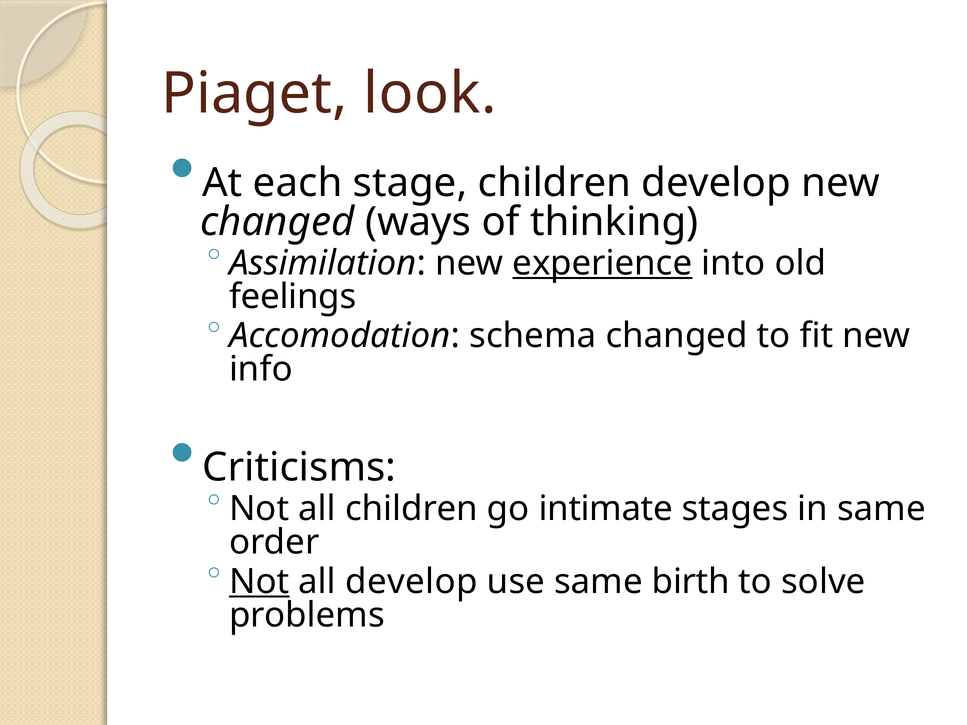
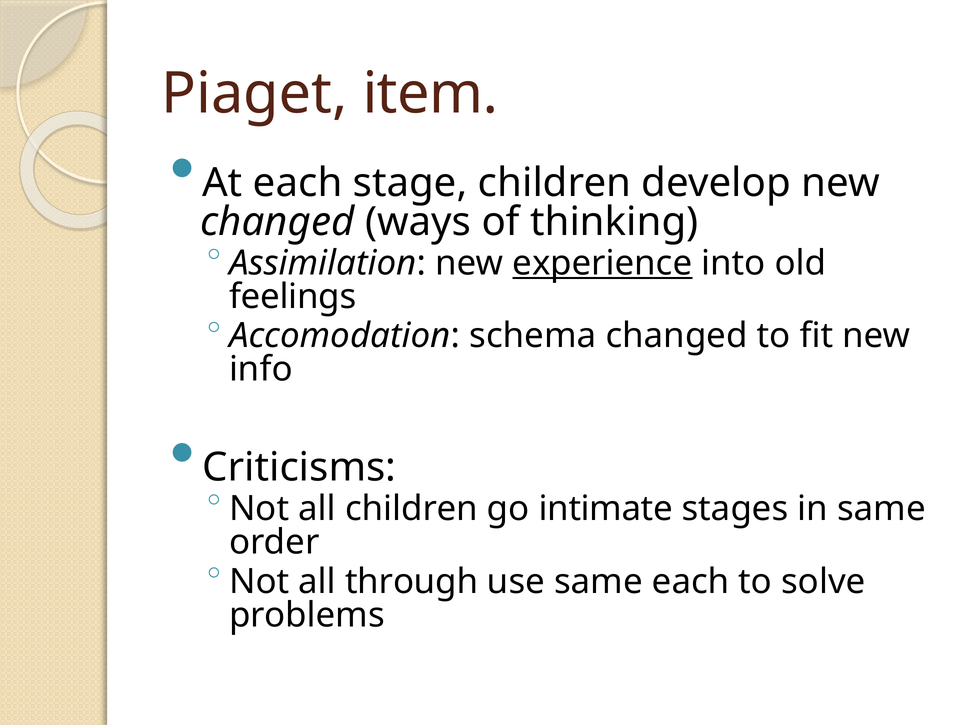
look: look -> item (430, 94)
Not underline: present -> none (259, 582)
all develop: develop -> through (412, 582)
same birth: birth -> each (691, 582)
